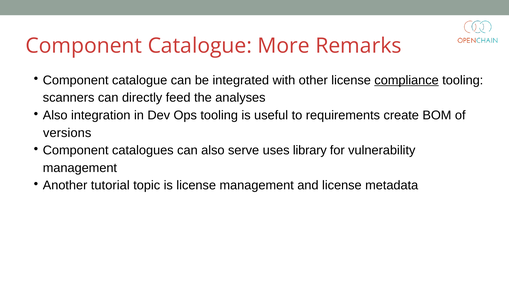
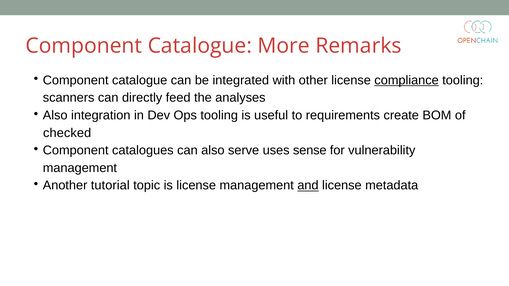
versions: versions -> checked (67, 133)
library: library -> sense (310, 151)
and underline: none -> present (308, 186)
